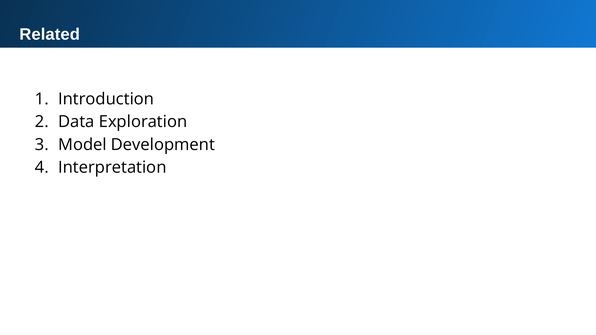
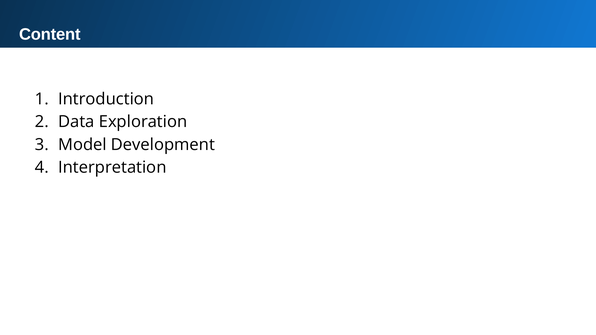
Related: Related -> Content (50, 34)
